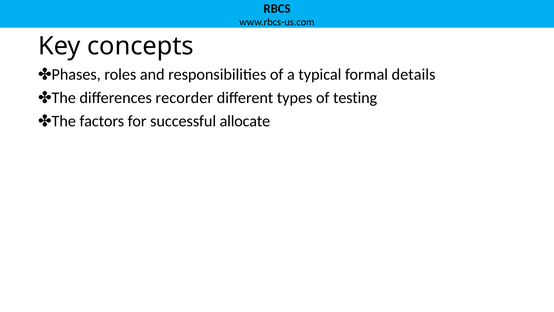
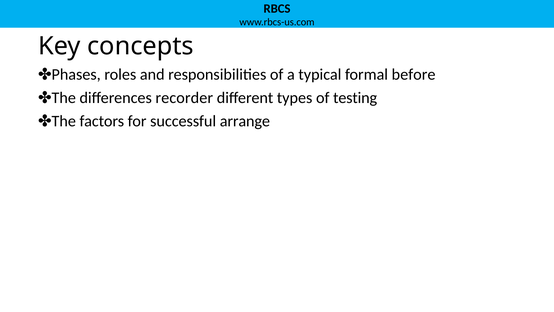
details: details -> before (414, 74)
allocate: allocate -> arrange (245, 121)
